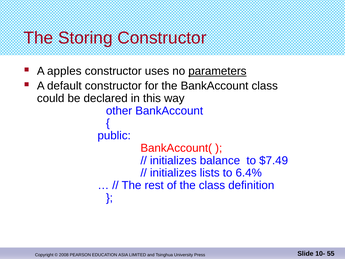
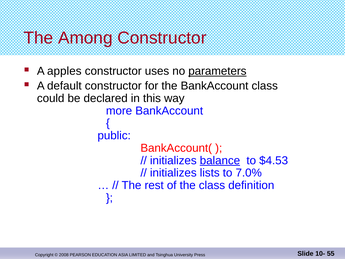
Storing: Storing -> Among (85, 38)
other: other -> more (119, 111)
balance underline: none -> present (220, 160)
$7.49: $7.49 -> $4.53 (274, 160)
6.4%: 6.4% -> 7.0% (249, 173)
